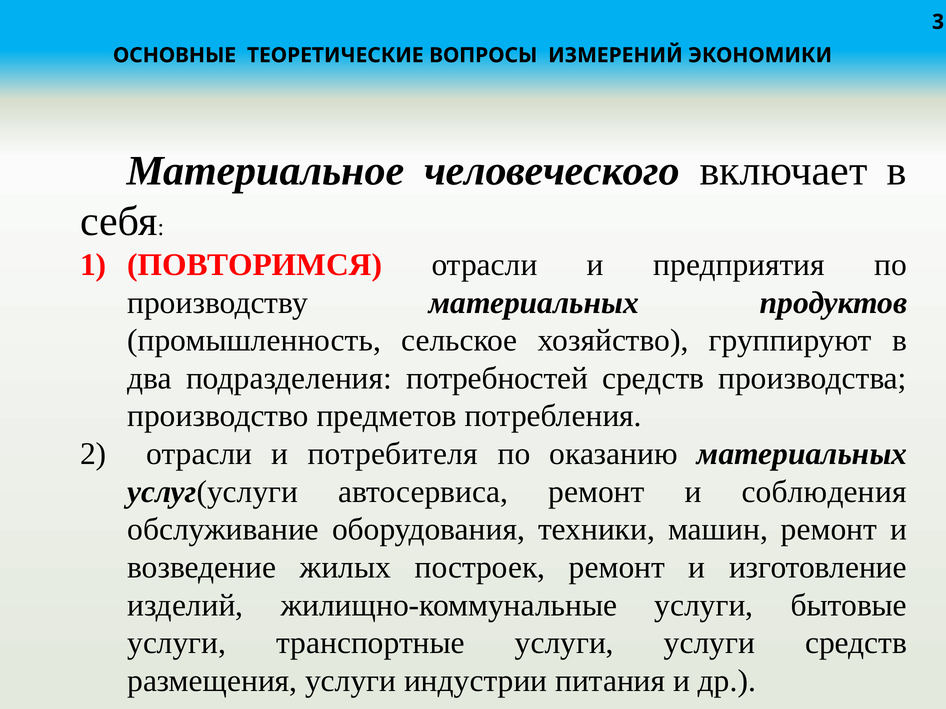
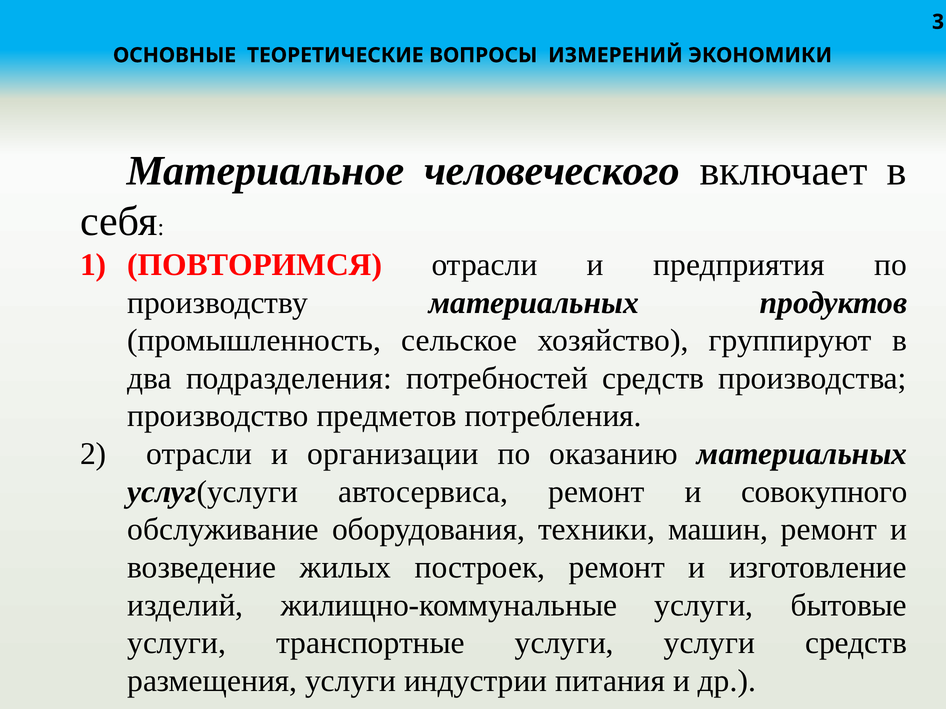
потребителя: потребителя -> организации (393, 454)
соблюдения: соблюдения -> совокупного (824, 492)
